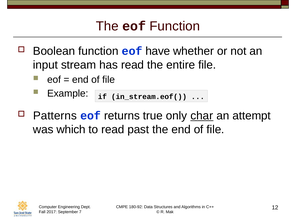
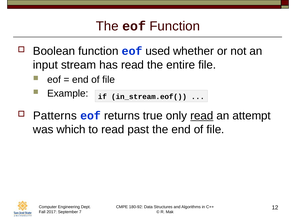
have: have -> used (158, 51)
only char: char -> read (202, 116)
